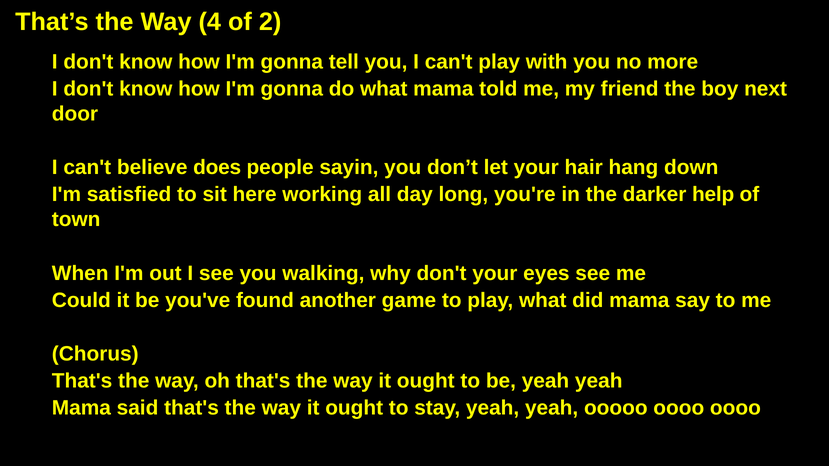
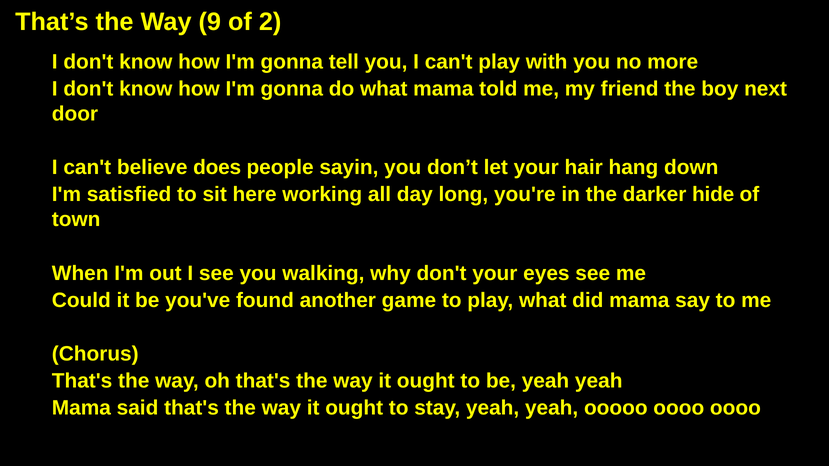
4: 4 -> 9 (210, 22)
help: help -> hide (713, 195)
